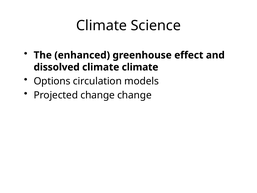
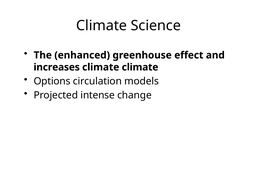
dissolved: dissolved -> increases (57, 67)
Projected change: change -> intense (98, 95)
